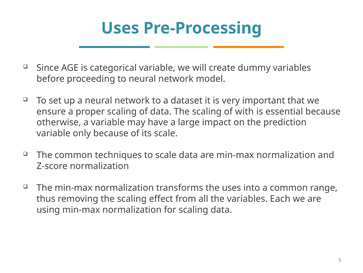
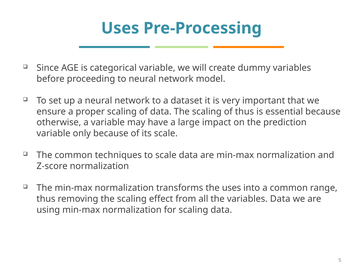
of with: with -> thus (244, 111)
variables Each: Each -> Data (280, 198)
